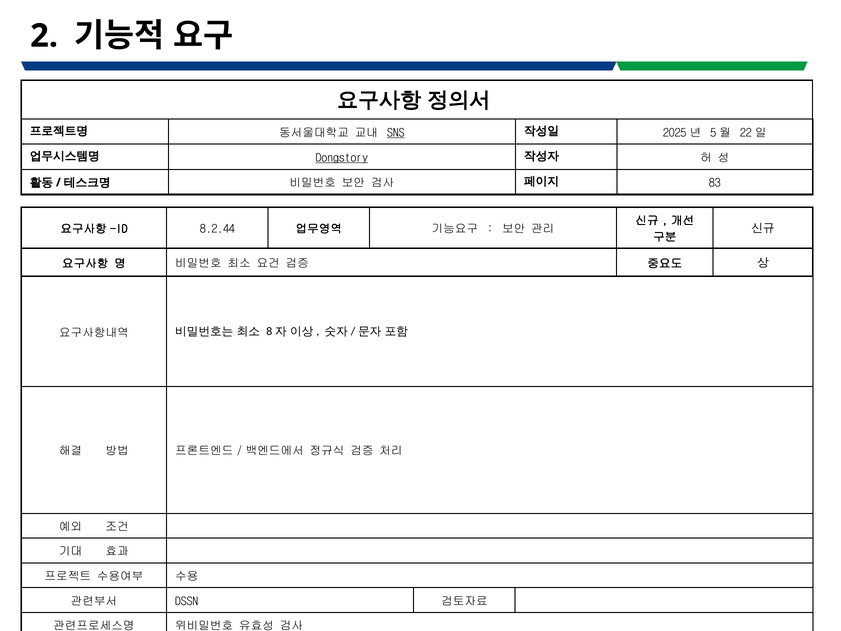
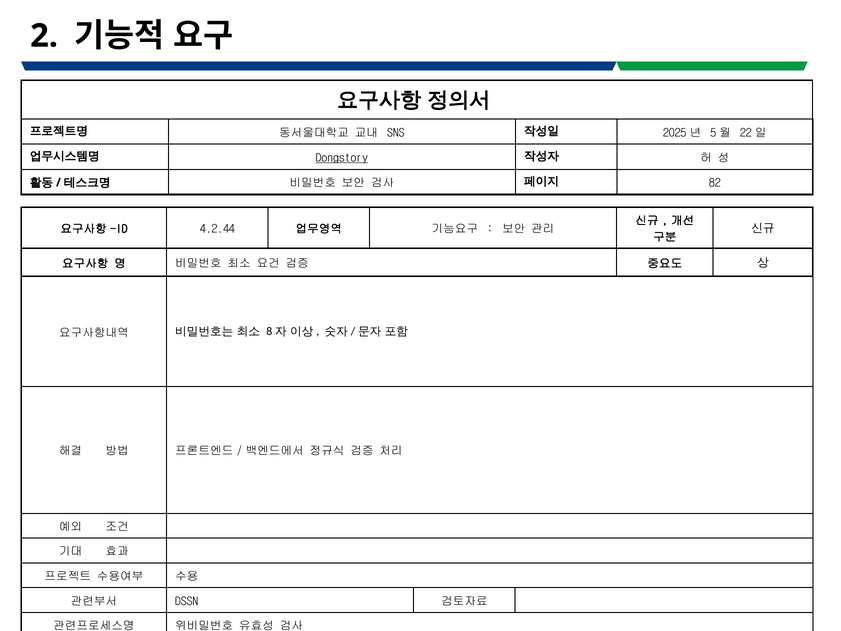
SNS underline: present -> none (396, 133)
83: 83 -> 82 (715, 183)
8.2.44: 8.2.44 -> 4.2.44 (217, 229)
